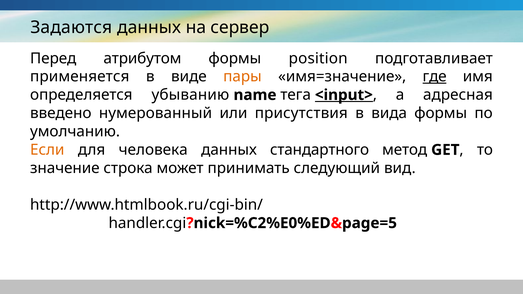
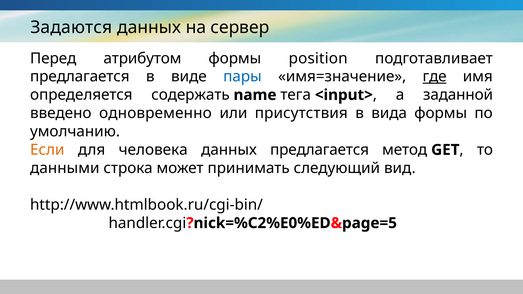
применяется: применяется -> предлагается (80, 77)
пары colour: orange -> blue (242, 77)
убыванию: убыванию -> содержать (190, 95)
<input> underline: present -> none (344, 95)
адресная: адресная -> заданной (458, 95)
нумерованный: нумерованный -> одновременно (155, 113)
данных стандартного: стандартного -> предлагается (320, 150)
значение: значение -> данными (65, 168)
